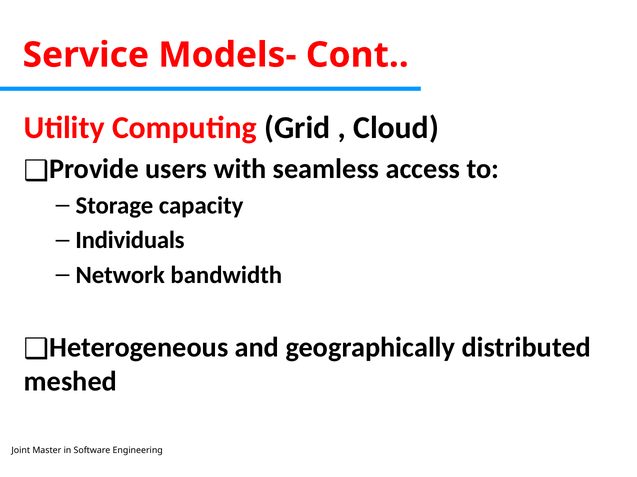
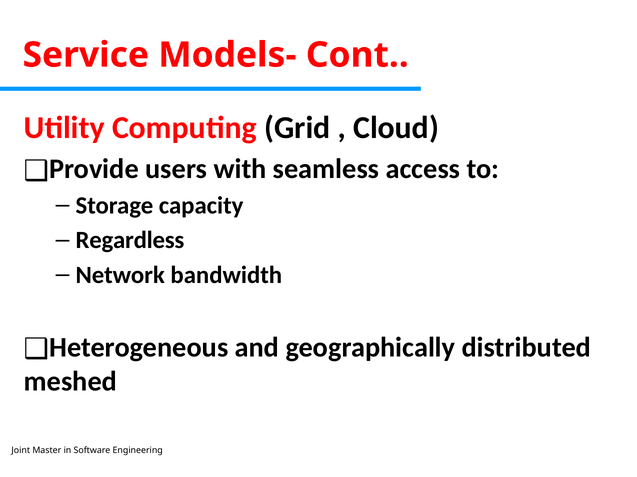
Individuals: Individuals -> Regardless (130, 241)
